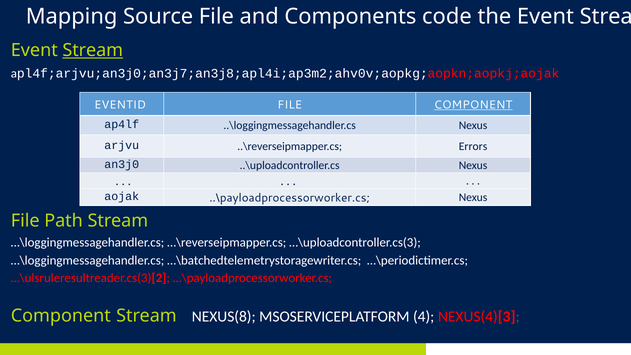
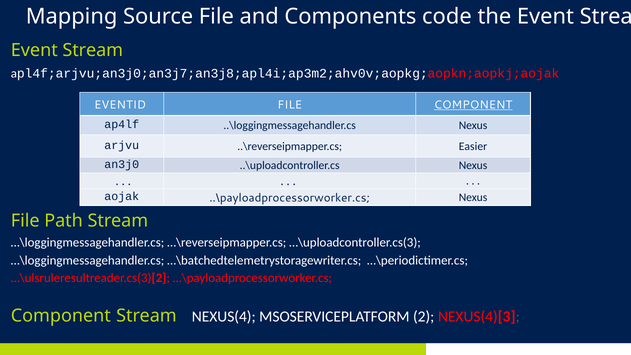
Stream underline: present -> none (93, 50)
Errors: Errors -> Easier (473, 146)
NEXUS(8: NEXUS(8 -> NEXUS(4 (224, 317)
4: 4 -> 2 (424, 317)
